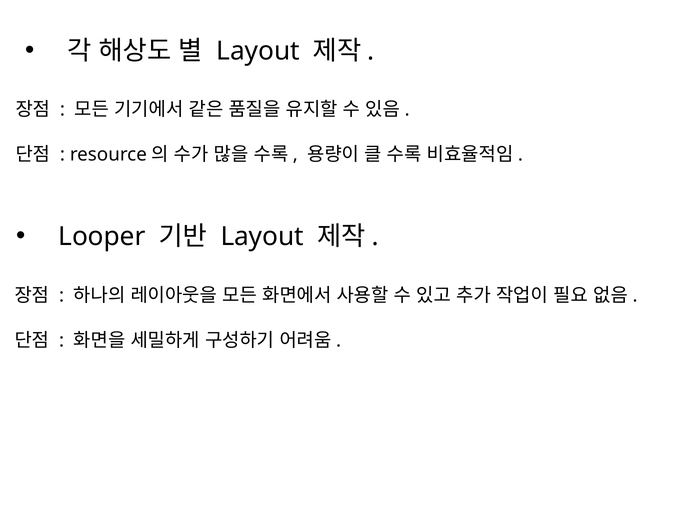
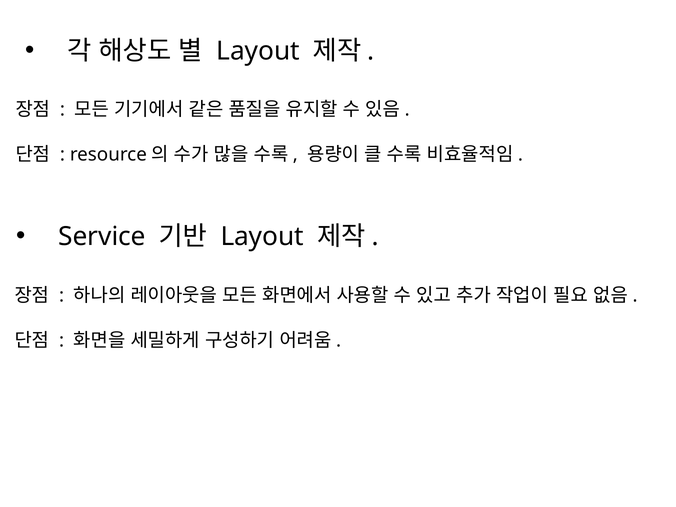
Looper: Looper -> Service (102, 237)
